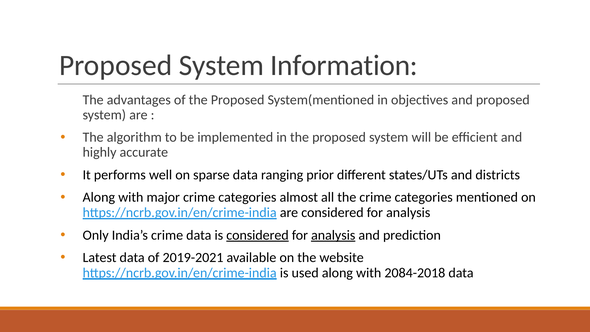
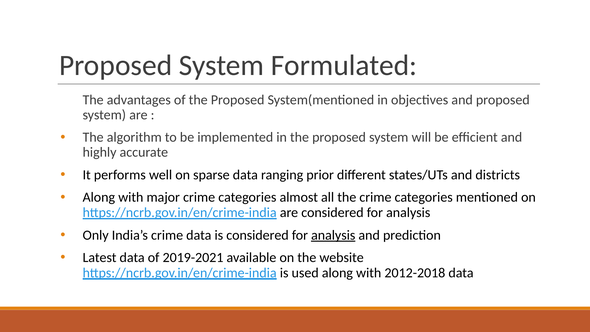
Information: Information -> Formulated (344, 65)
considered underline: present -> none (257, 235)
2084-2018: 2084-2018 -> 2012-2018 (415, 273)
